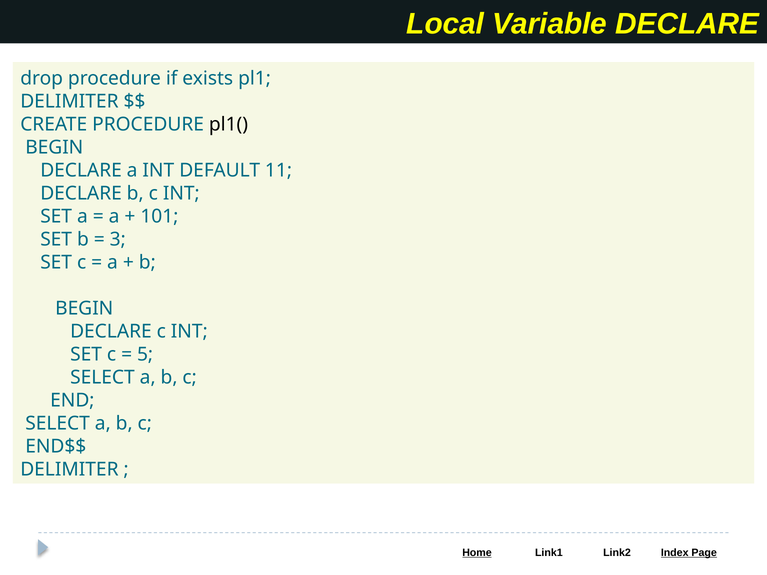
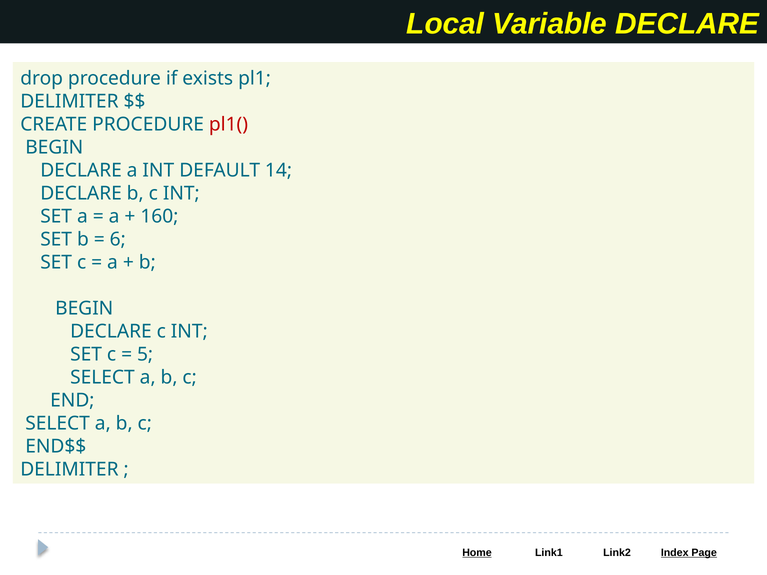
pl1( colour: black -> red (229, 125)
11: 11 -> 14 (279, 171)
101: 101 -> 160 (159, 217)
3: 3 -> 6 (118, 240)
